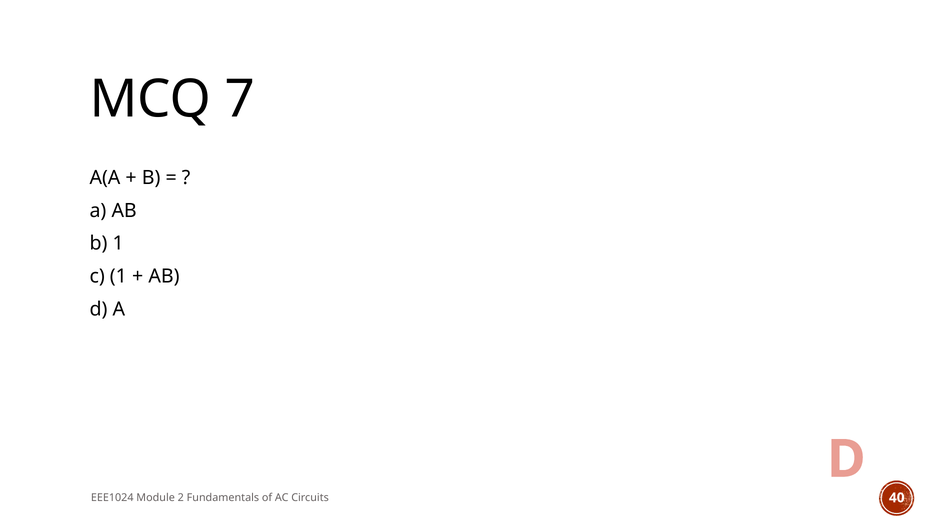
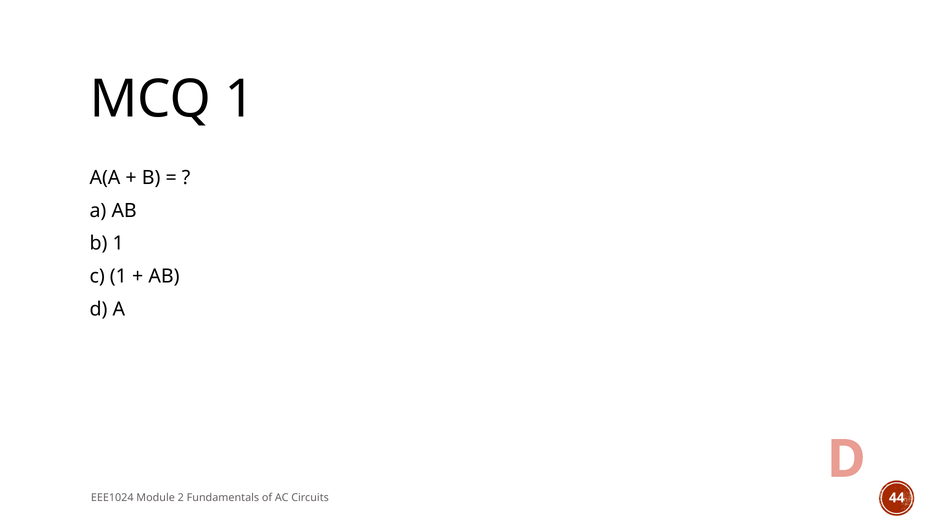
MCQ 7: 7 -> 1 (240, 99)
40: 40 -> 44 (897, 498)
